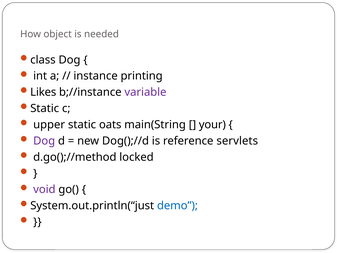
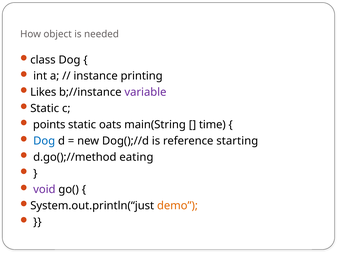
upper: upper -> points (49, 125)
your: your -> time (212, 125)
Dog colour: purple -> blue (44, 141)
servlets: servlets -> starting (237, 141)
locked: locked -> eating (136, 157)
demo colour: blue -> orange (177, 206)
